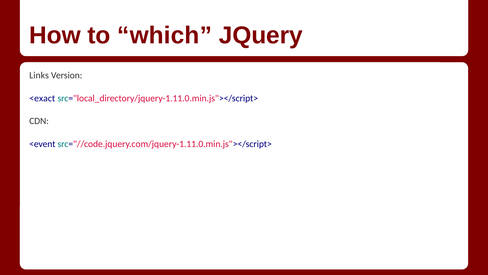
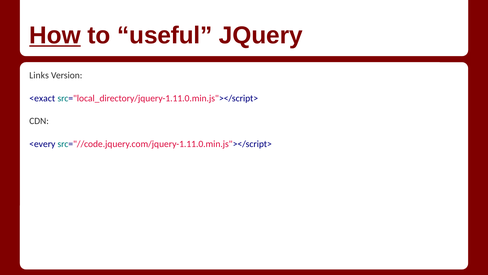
How underline: none -> present (55, 35)
which: which -> useful (165, 35)
<event: <event -> <every (42, 144)
